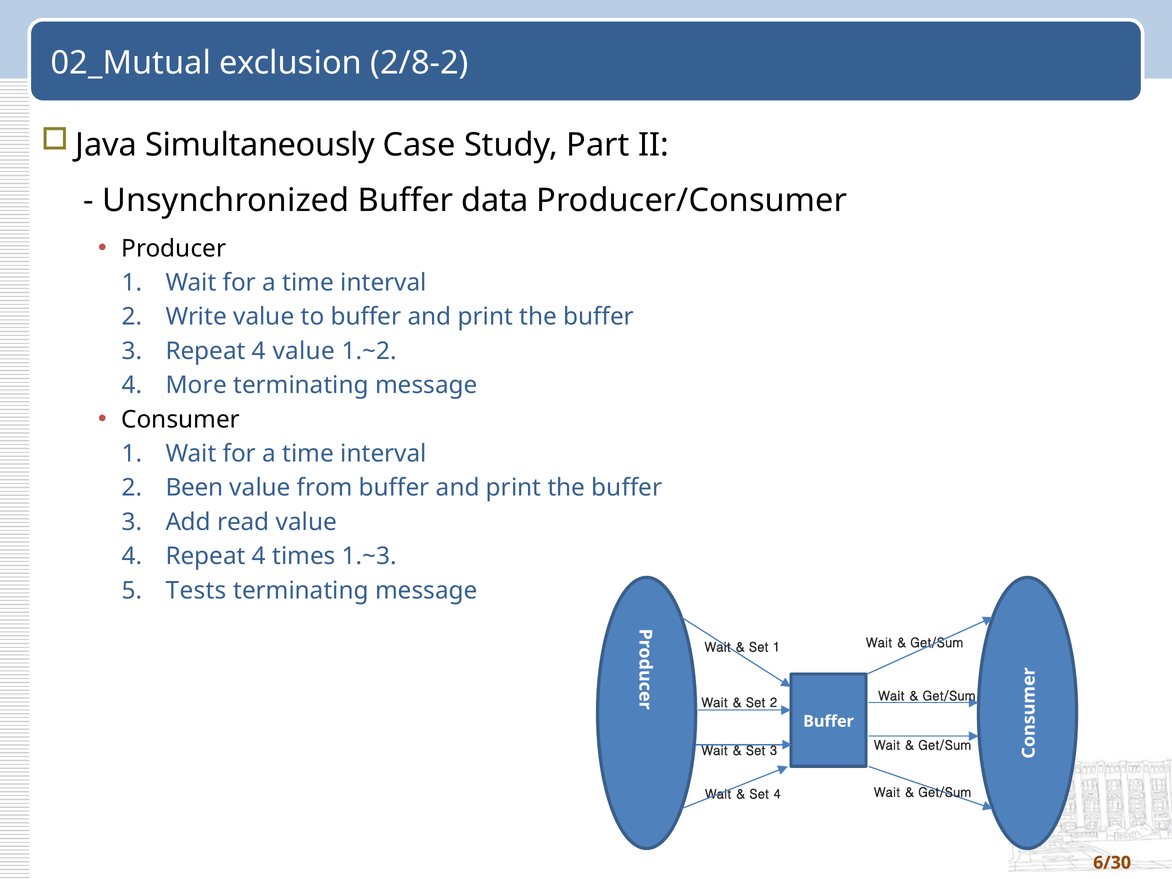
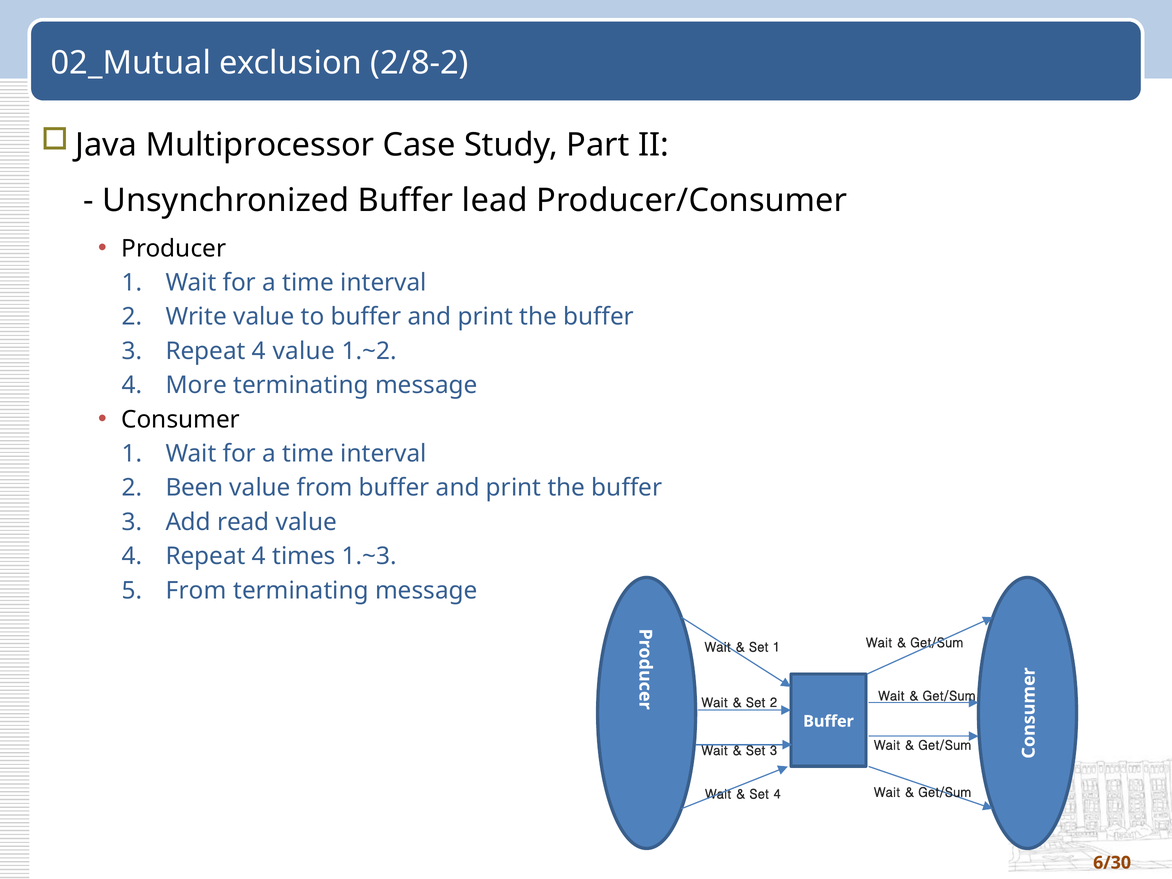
Simultaneously: Simultaneously -> Multiprocessor (260, 145)
data: data -> lead (495, 200)
Tests: Tests -> From (196, 590)
